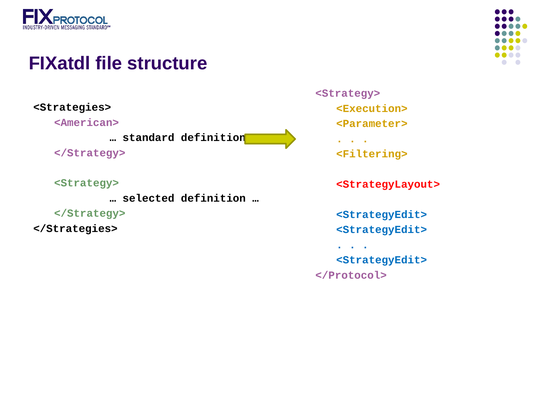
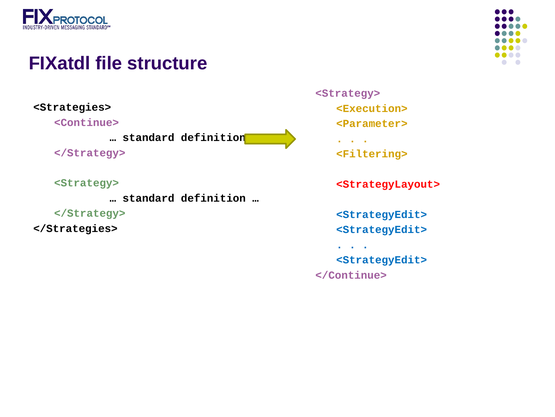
<American>: <American> -> <Continue> (87, 122)
selected: selected -> standard (149, 198)
</Protocol>: </Protocol> -> </Continue> (351, 275)
